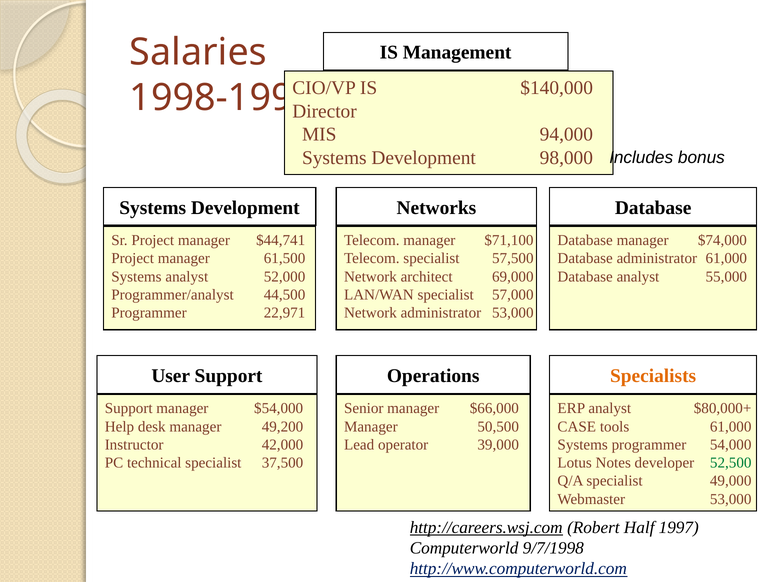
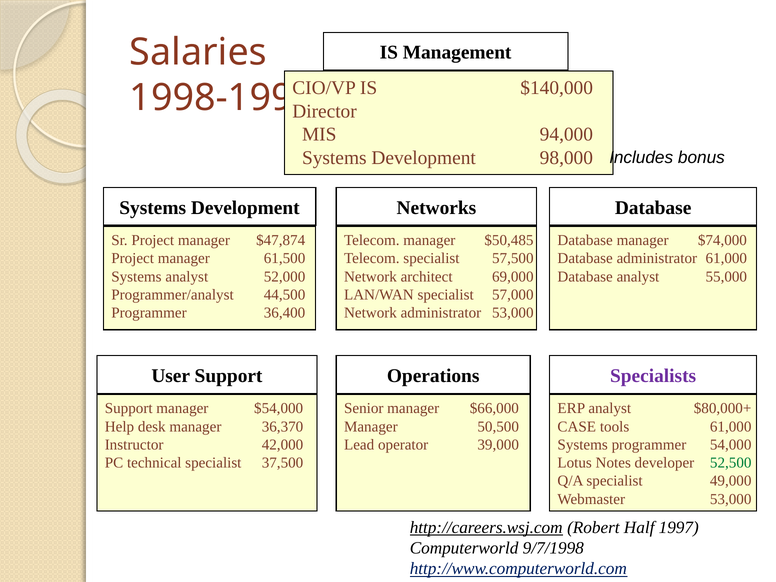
$44,741: $44,741 -> $47,874 (281, 240)
$71,100: $71,100 -> $50,485 (509, 240)
22,971: 22,971 -> 36,400 (285, 313)
Specialists colour: orange -> purple (653, 376)
49,200: 49,200 -> 36,370 (283, 427)
